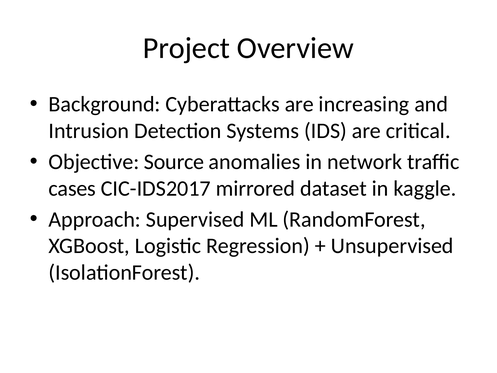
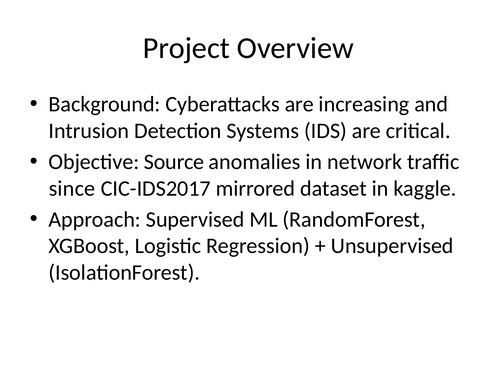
cases: cases -> since (72, 188)
